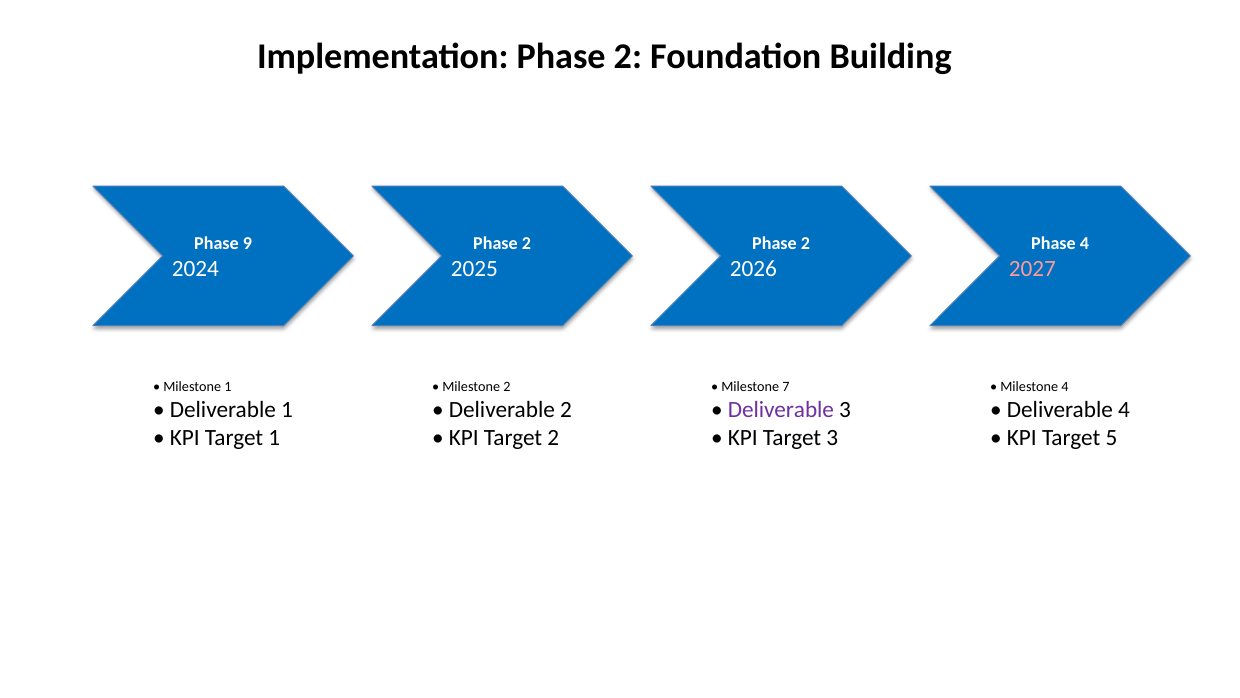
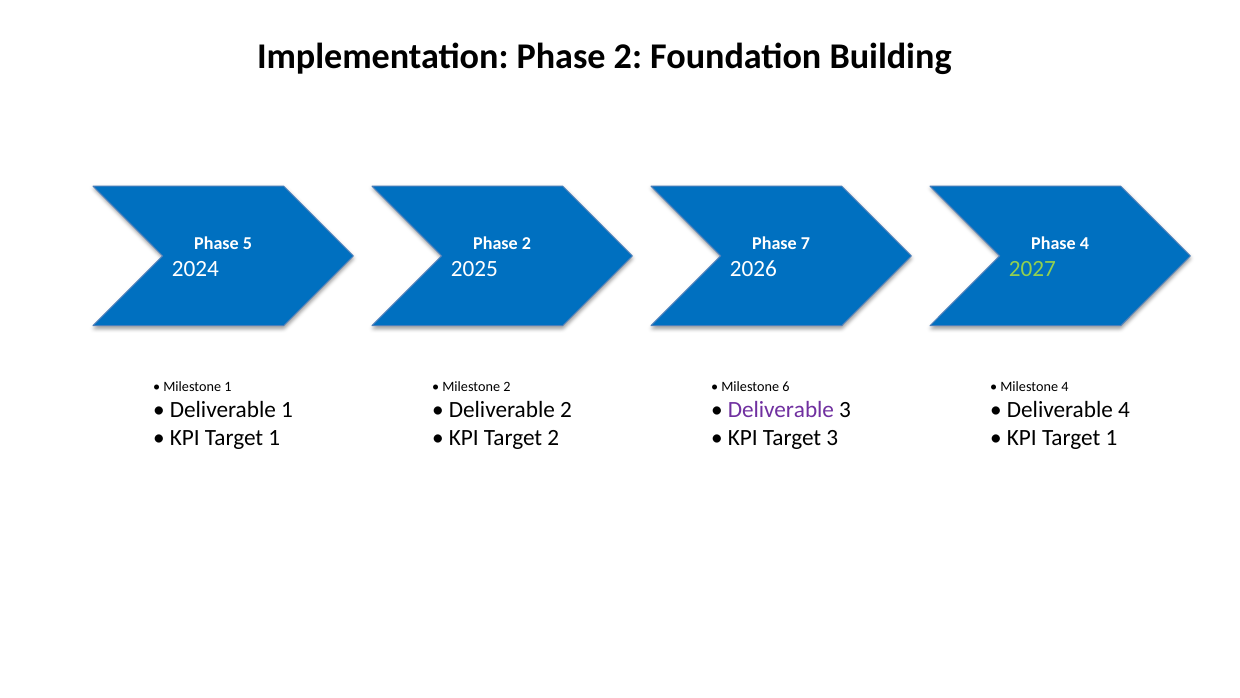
9: 9 -> 5 (247, 243)
2: 2 -> 7 (805, 243)
2027 colour: pink -> light green (1032, 268)
7: 7 -> 6 (786, 386)
5: 5 -> 1 (1111, 437)
